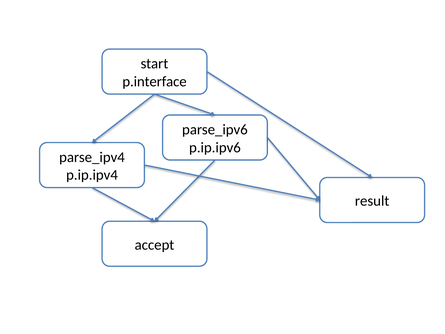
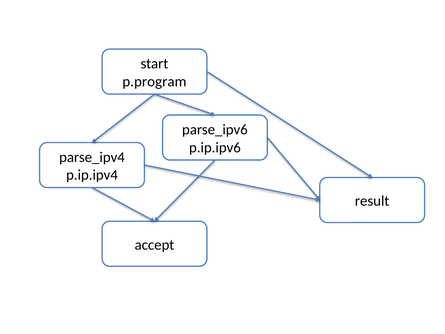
p.interface: p.interface -> p.program (154, 81)
